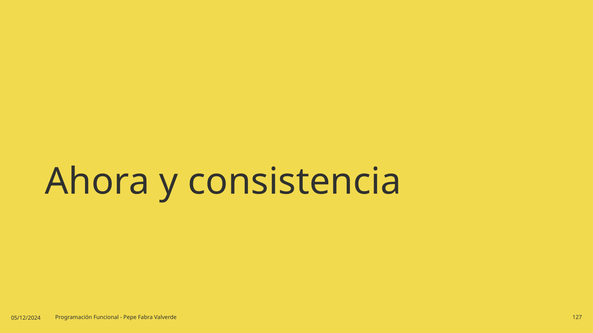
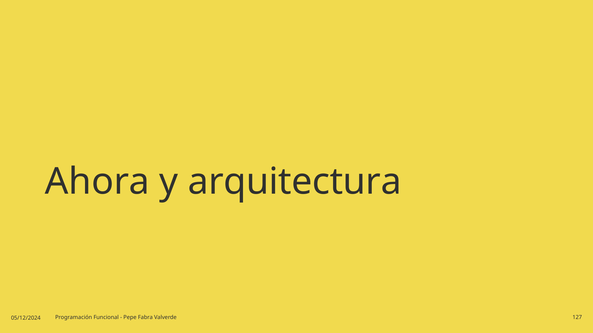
consistencia: consistencia -> arquitectura (295, 182)
